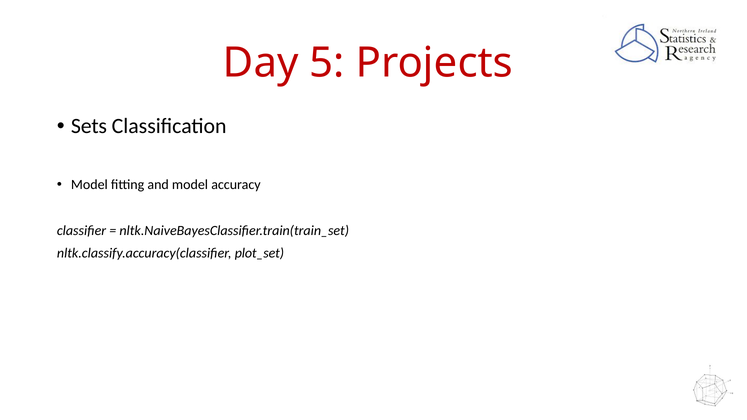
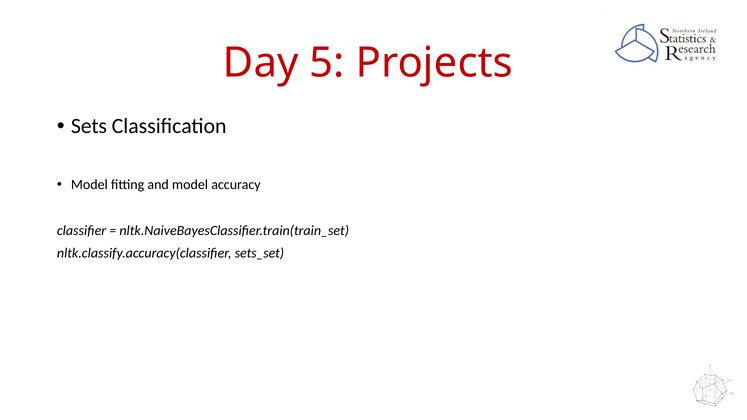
plot_set: plot_set -> sets_set (259, 253)
